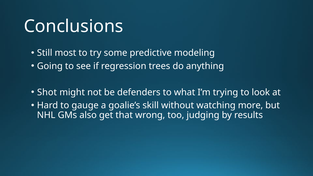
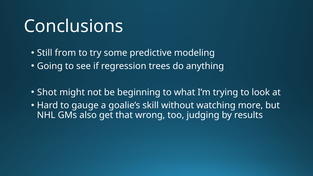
most: most -> from (65, 53)
defenders: defenders -> beginning (139, 92)
